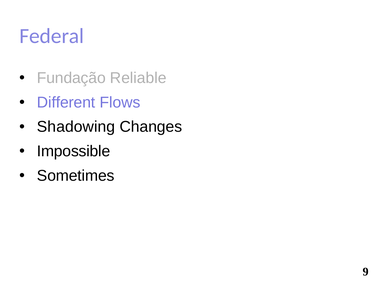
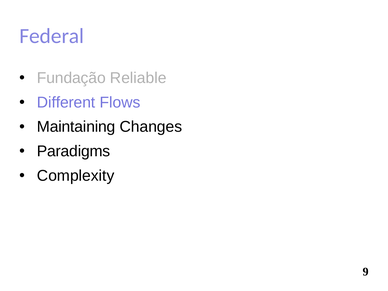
Shadowing: Shadowing -> Maintaining (76, 127)
Impossible: Impossible -> Paradigms (74, 151)
Sometimes: Sometimes -> Complexity (76, 176)
